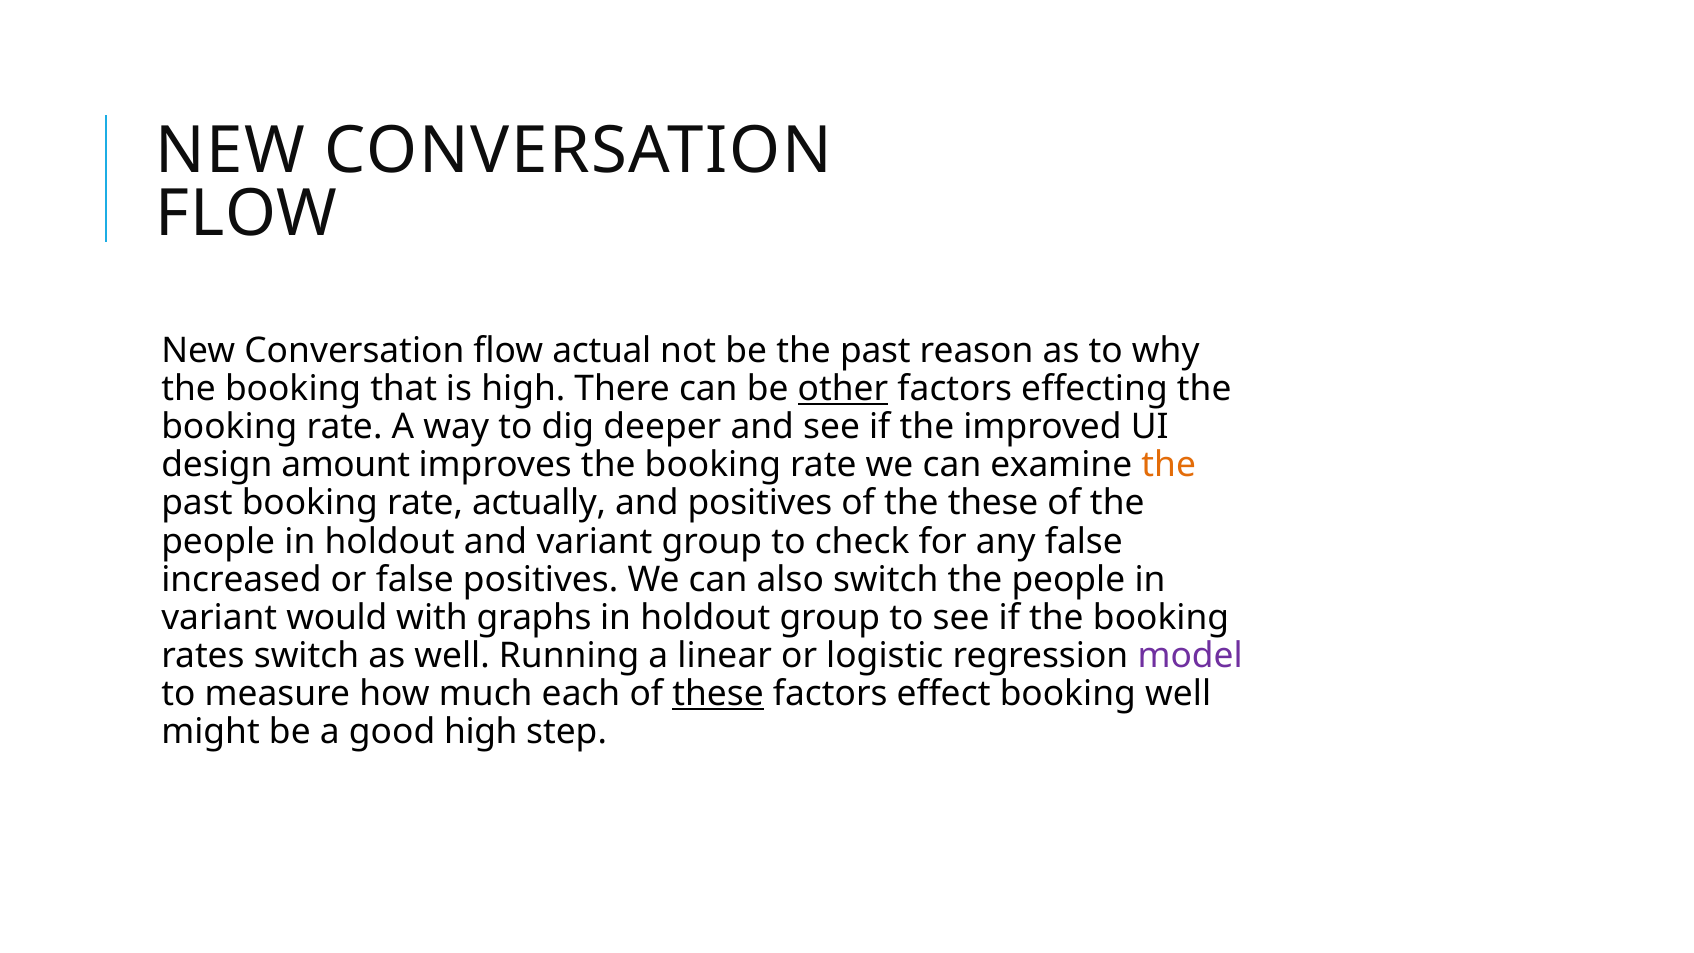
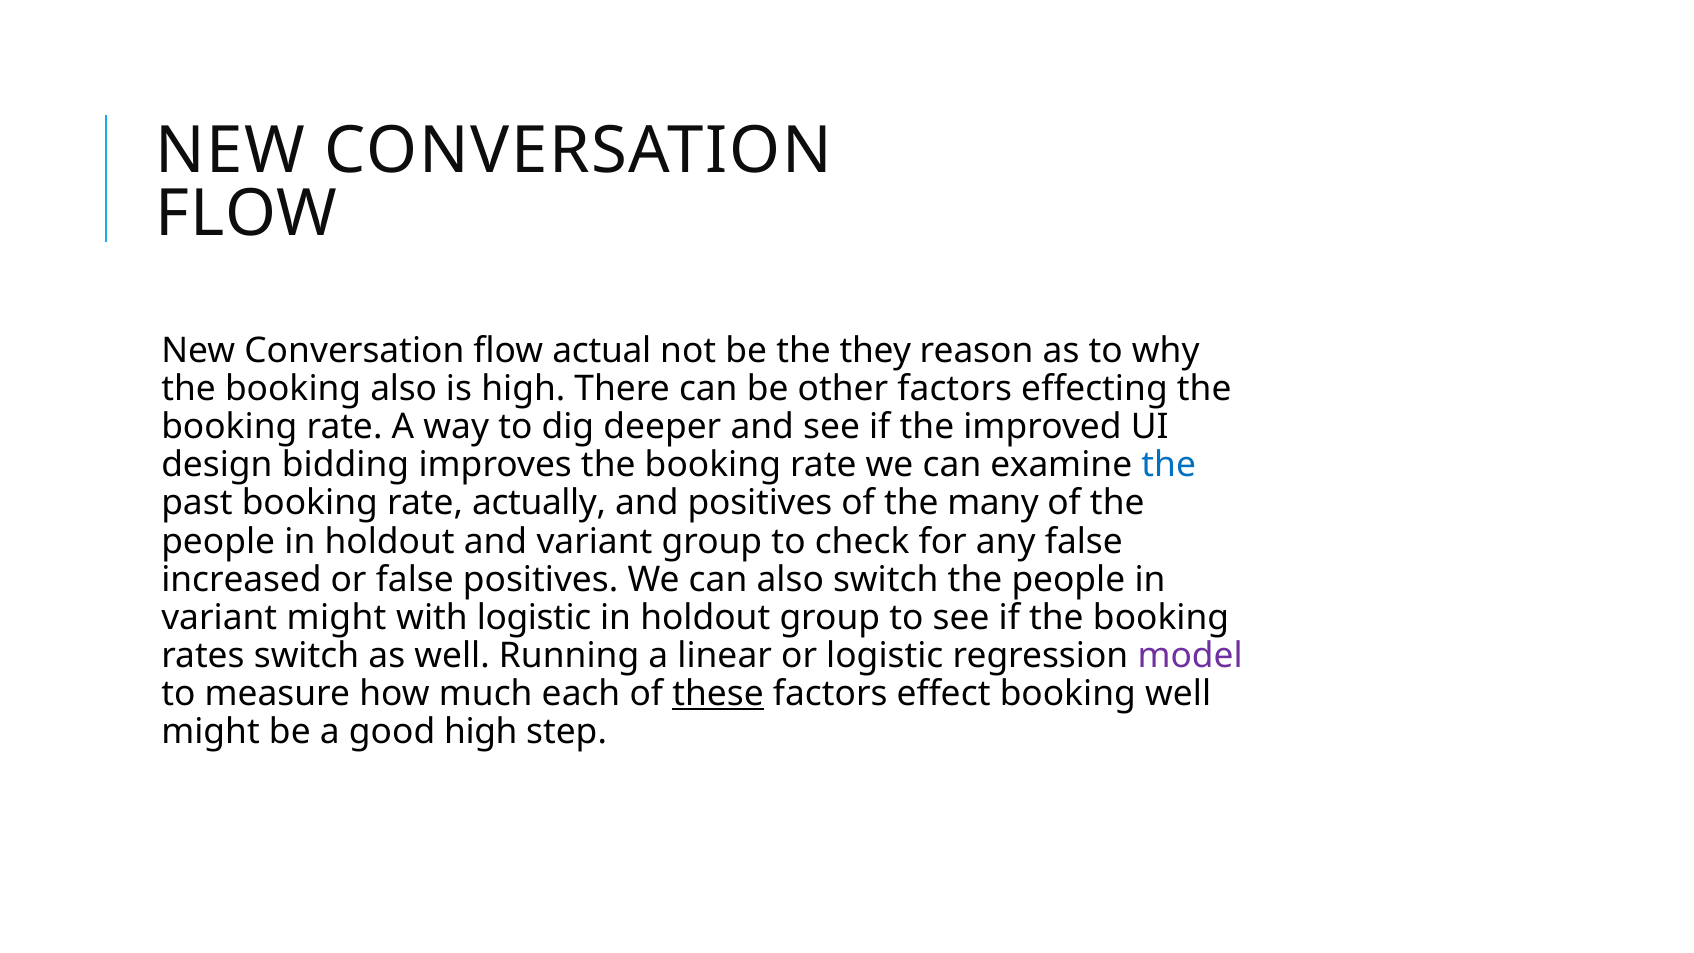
be the past: past -> they (875, 350)
booking that: that -> also (404, 389)
other underline: present -> none (843, 389)
amount: amount -> bidding (346, 465)
the colour: orange -> blue (1169, 465)
the these: these -> many (993, 503)
variant would: would -> might (337, 618)
with graphs: graphs -> logistic (534, 618)
